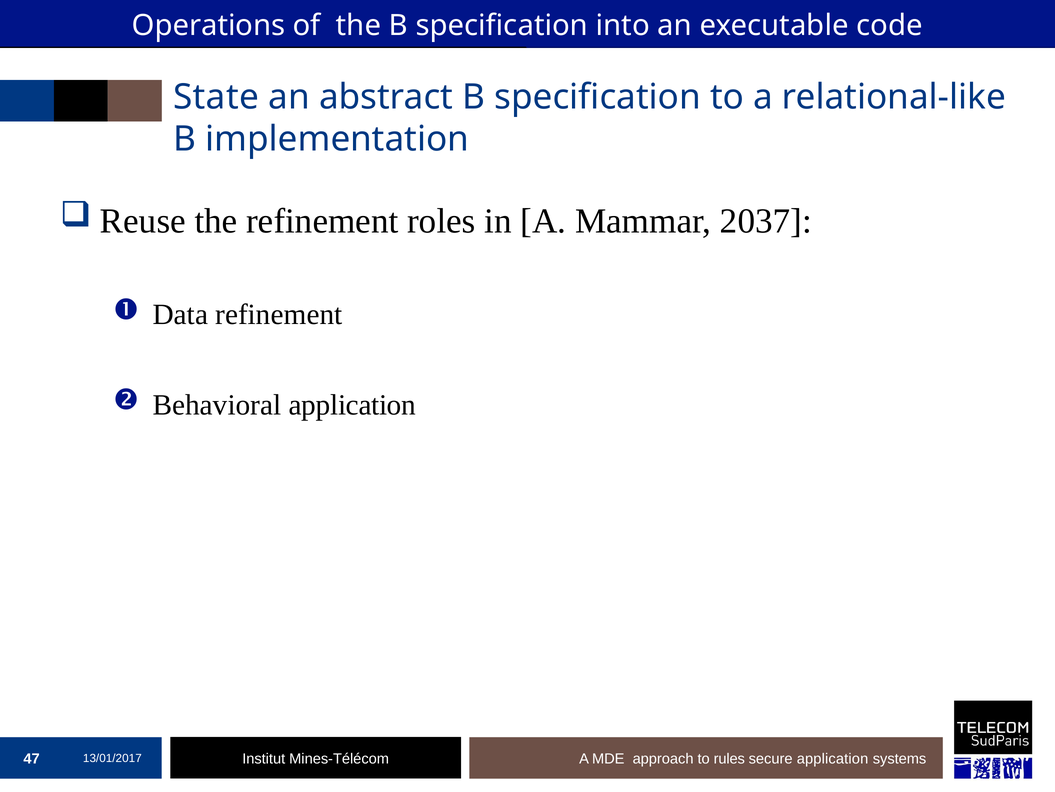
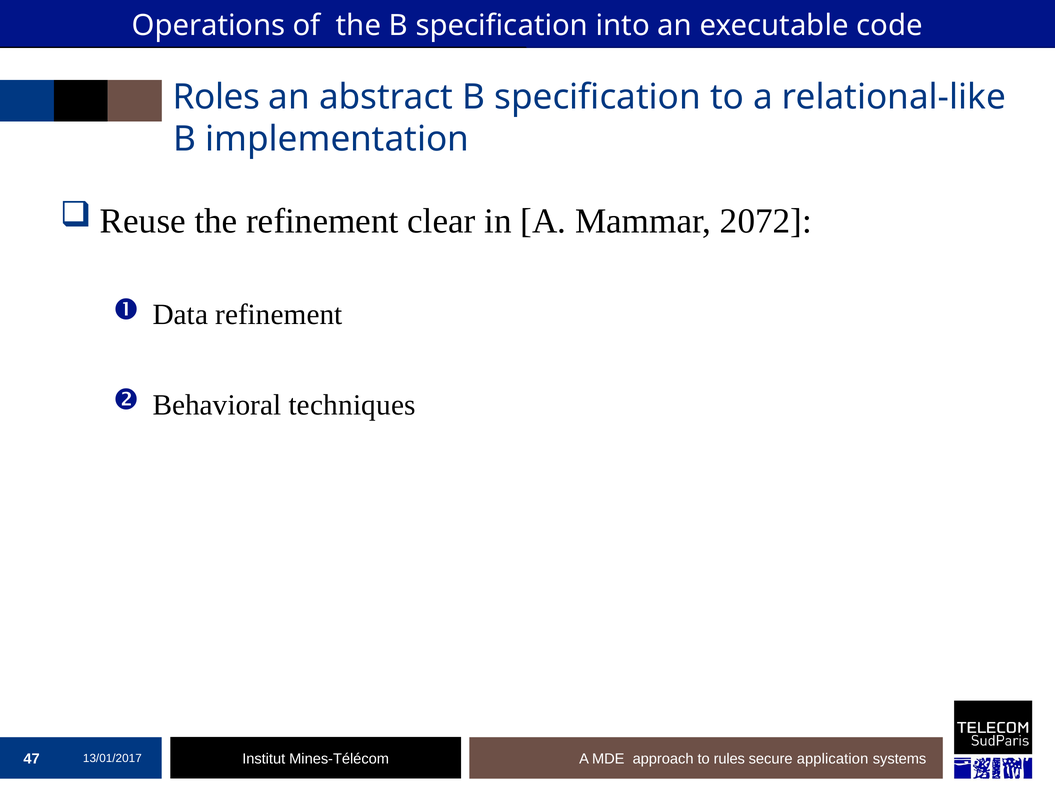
State: State -> Roles (216, 97)
roles: roles -> clear (441, 221)
2037: 2037 -> 2072 (766, 221)
Behavioral application: application -> techniques (352, 405)
